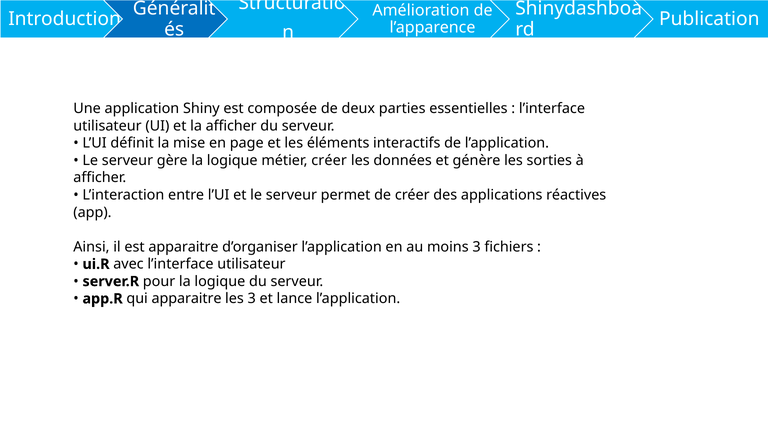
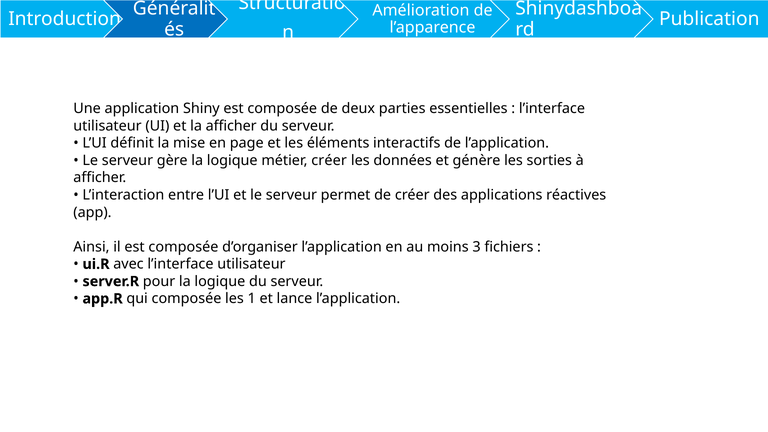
il est apparaitre: apparaitre -> composée (183, 247)
qui apparaitre: apparaitre -> composée (186, 299)
les 3: 3 -> 1 (252, 299)
